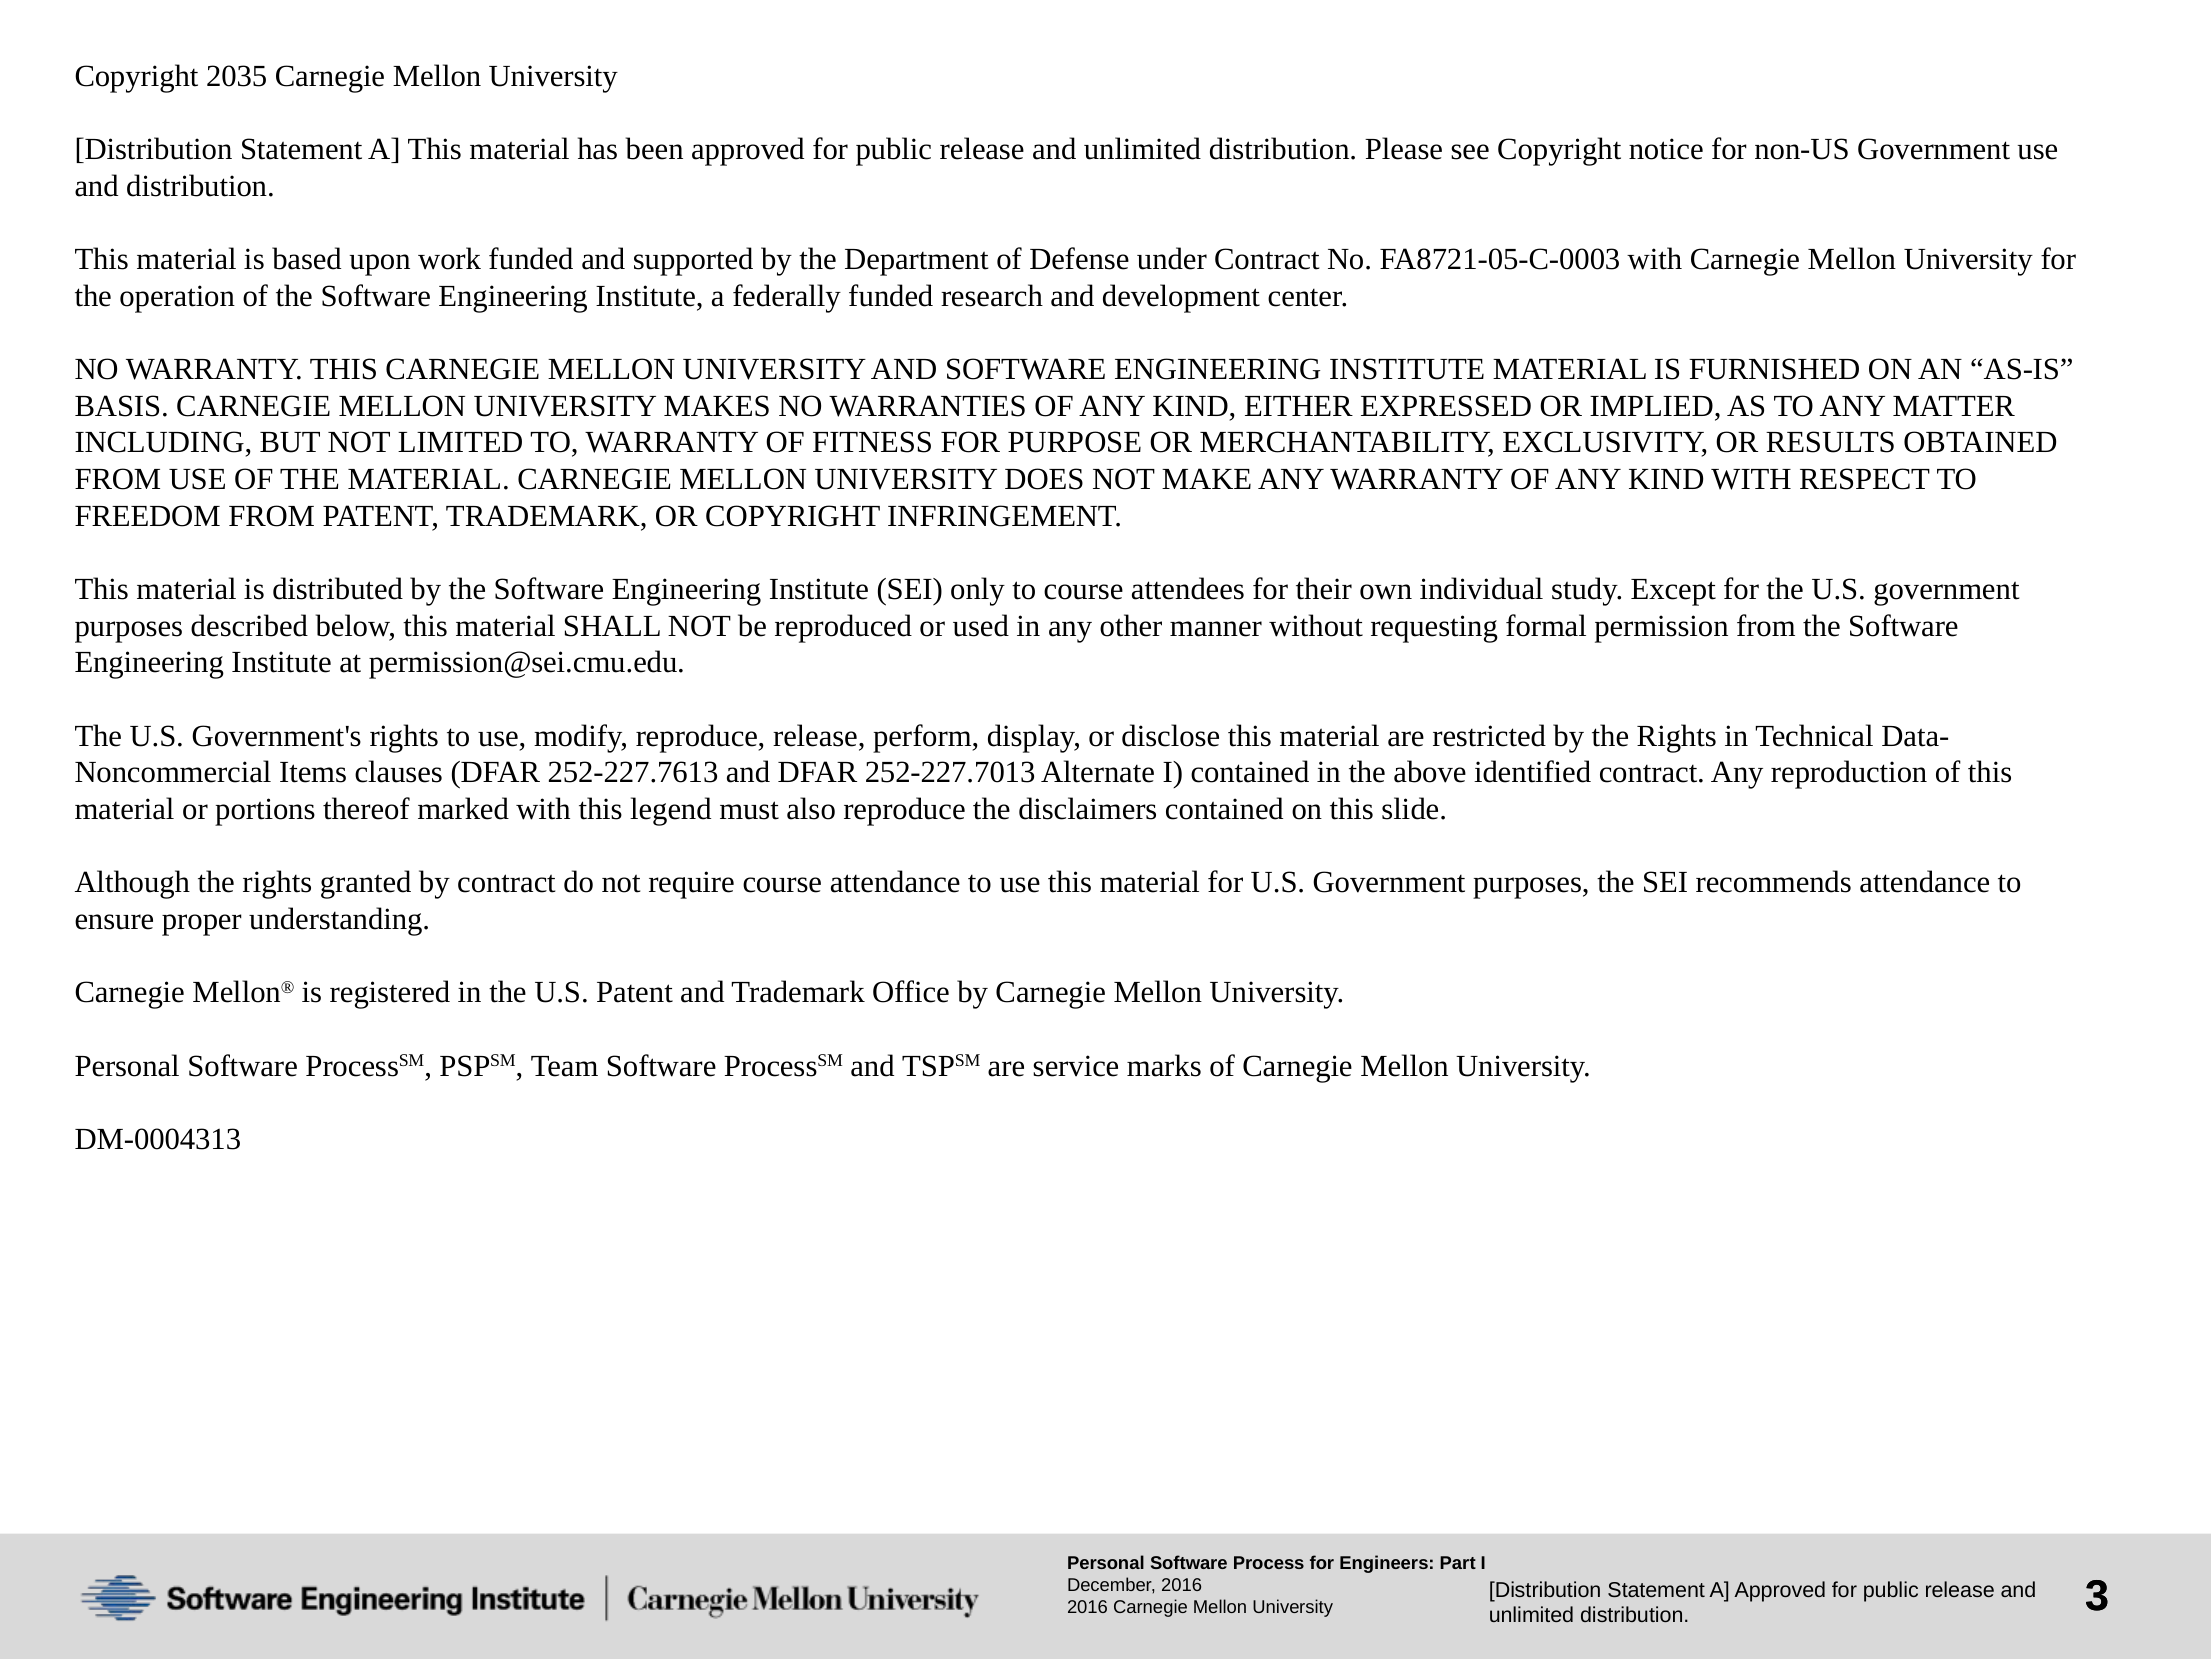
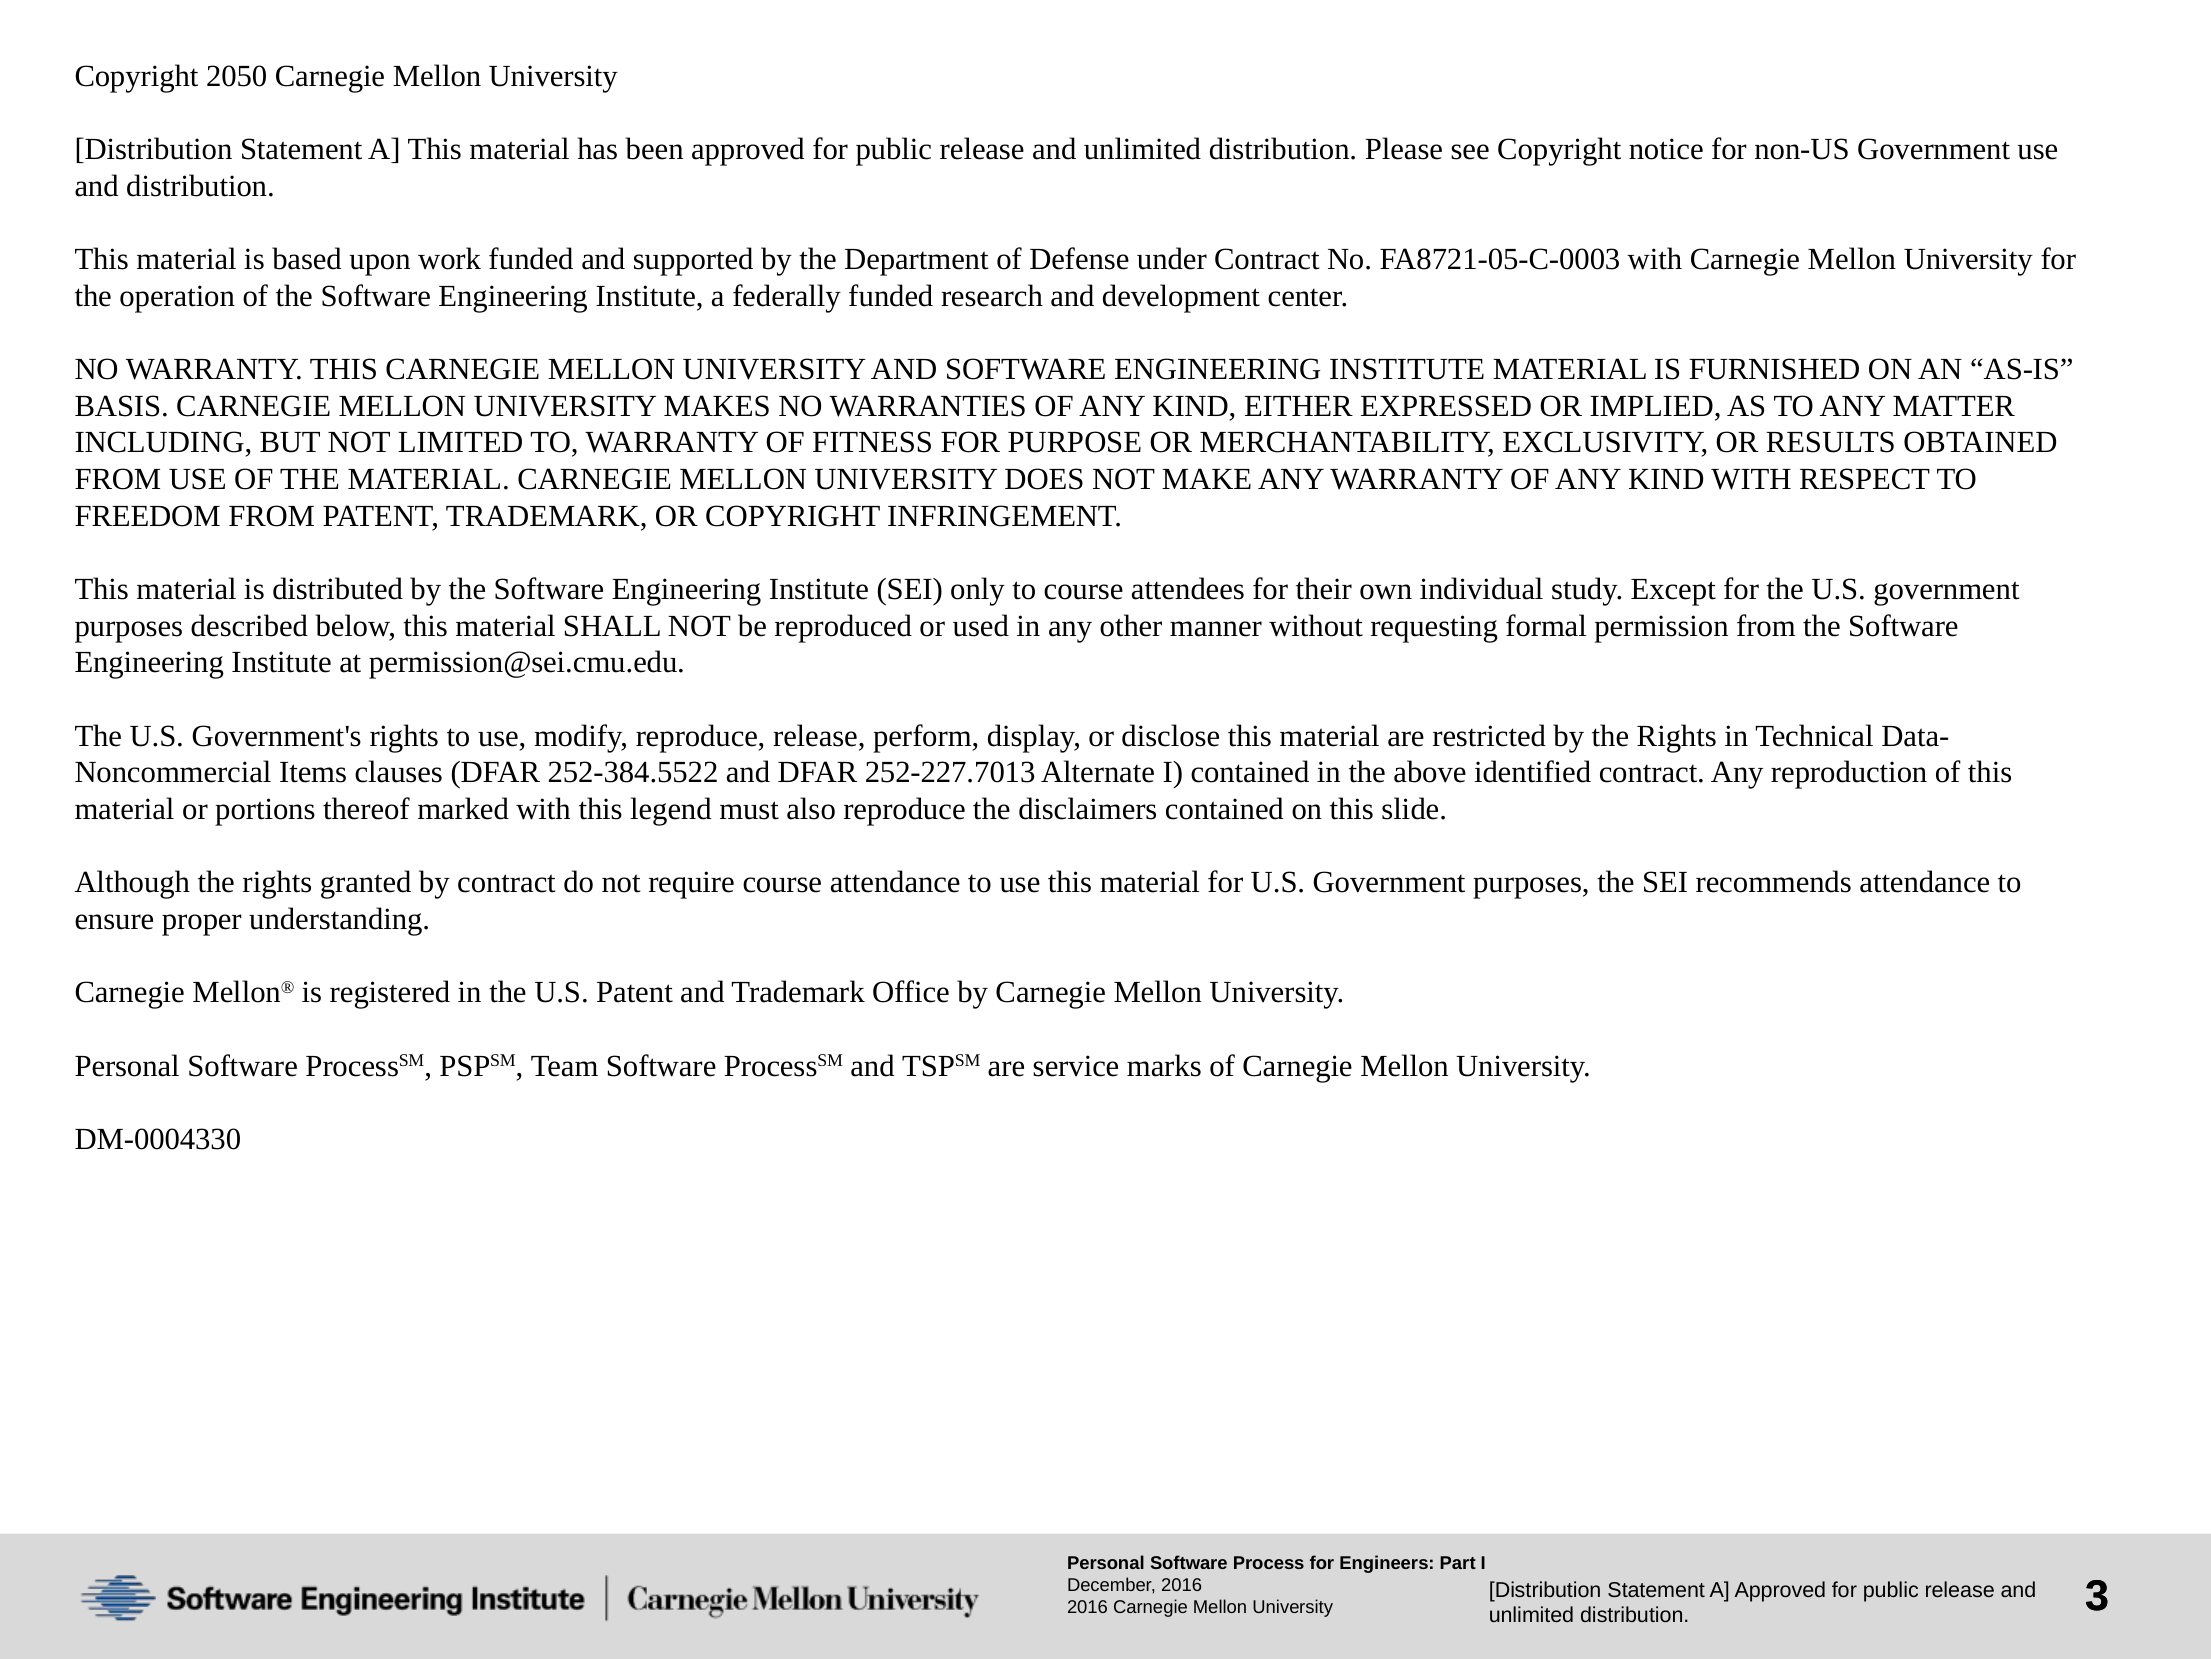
2035: 2035 -> 2050 (237, 76)
252-227.7613: 252-227.7613 -> 252-384.5522 (633, 772)
DM-0004313: DM-0004313 -> DM-0004330 (158, 1139)
